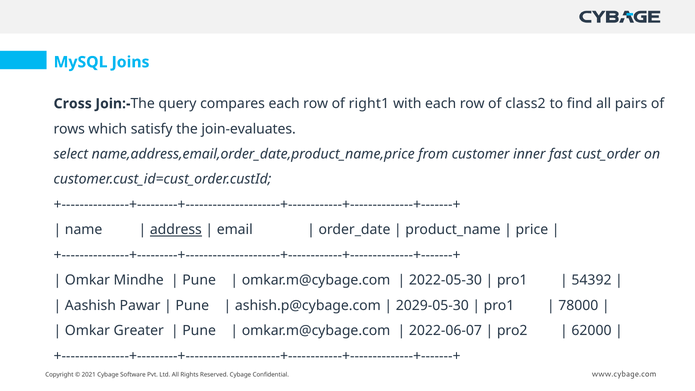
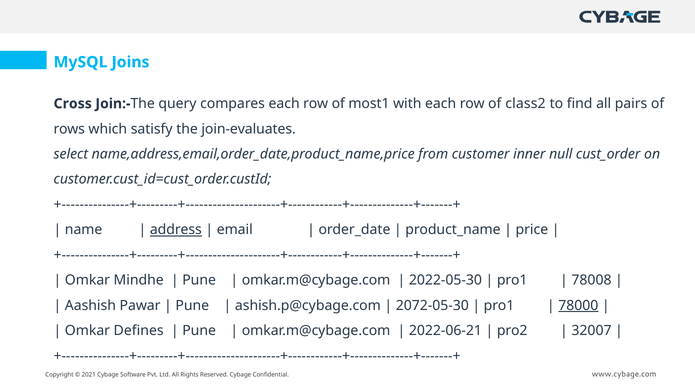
right1: right1 -> most1 (369, 104)
fast: fast -> null (561, 154)
54392: 54392 -> 78008 (592, 280)
2029-05-30: 2029-05-30 -> 2072-05-30 (432, 306)
78000 underline: none -> present (578, 306)
Greater: Greater -> Defines (139, 331)
2022-06-07: 2022-06-07 -> 2022-06-21 (445, 331)
62000: 62000 -> 32007 (592, 331)
